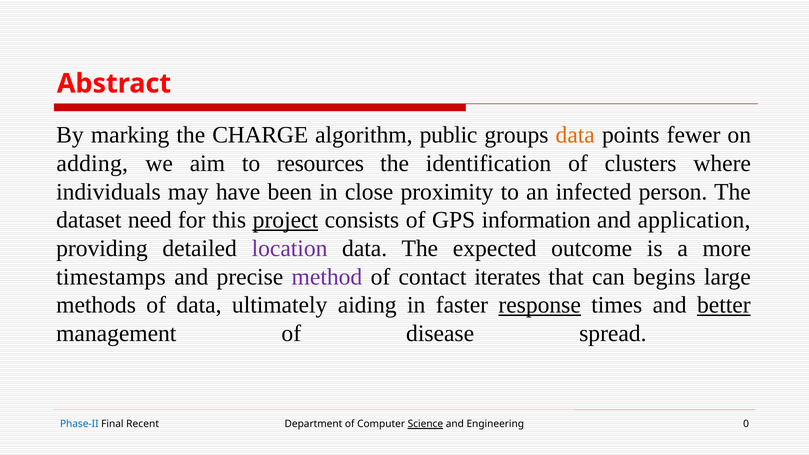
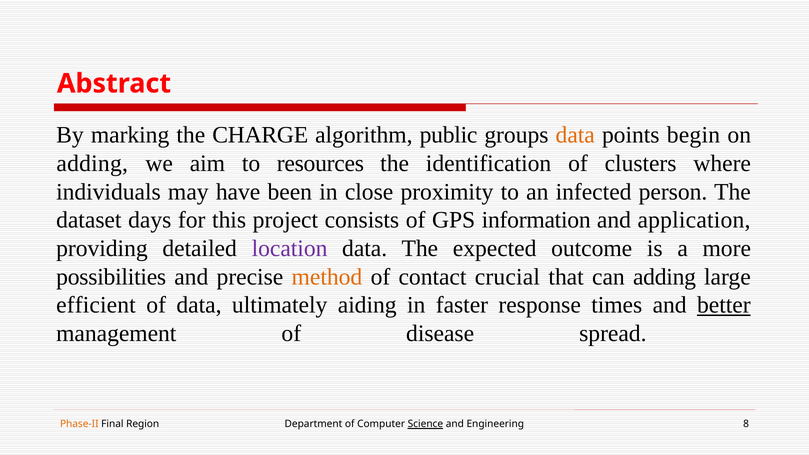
fewer: fewer -> begin (693, 135)
need: need -> days (150, 220)
project underline: present -> none (285, 220)
timestamps: timestamps -> possibilities (111, 277)
method colour: purple -> orange (327, 277)
iterates: iterates -> crucial (507, 277)
can begins: begins -> adding (665, 277)
methods: methods -> efficient (96, 305)
response underline: present -> none (540, 305)
Phase-II colour: blue -> orange (79, 424)
Recent: Recent -> Region (143, 424)
0: 0 -> 8 (746, 424)
